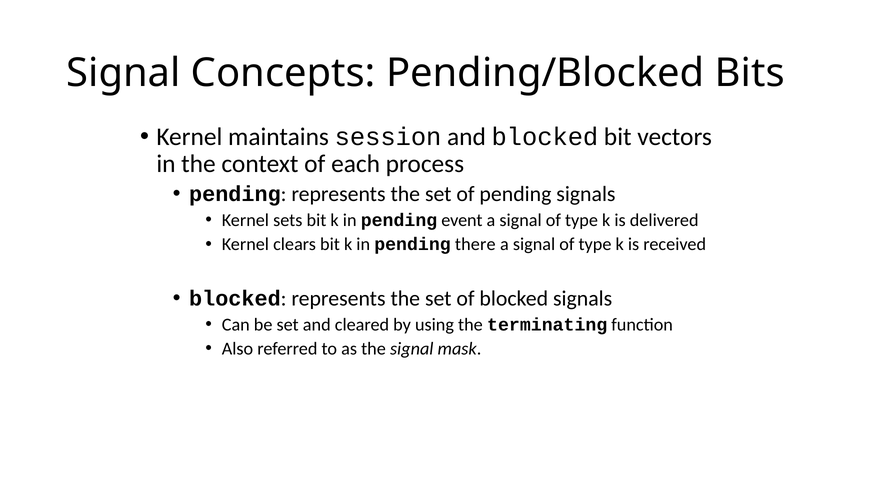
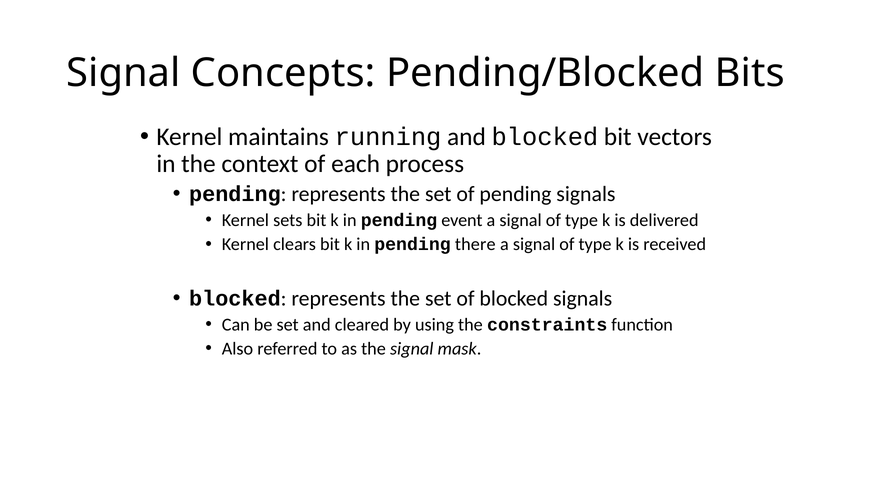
session: session -> running (388, 137)
terminating: terminating -> constraints (547, 325)
